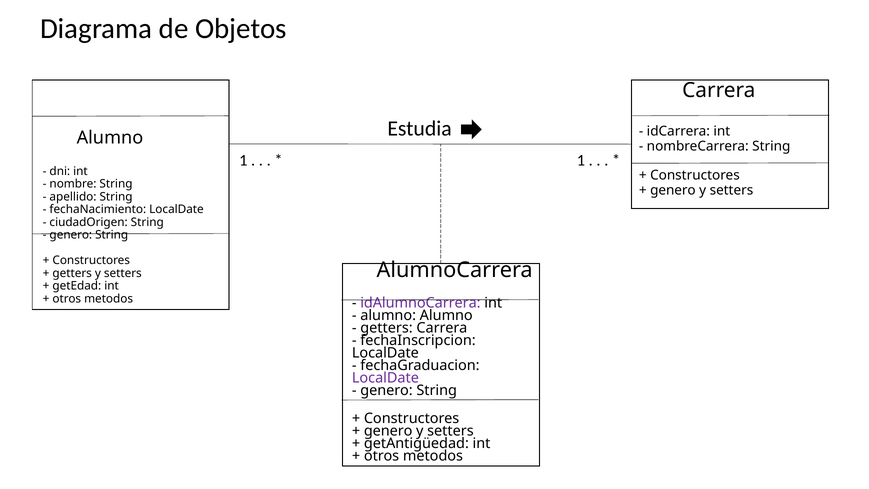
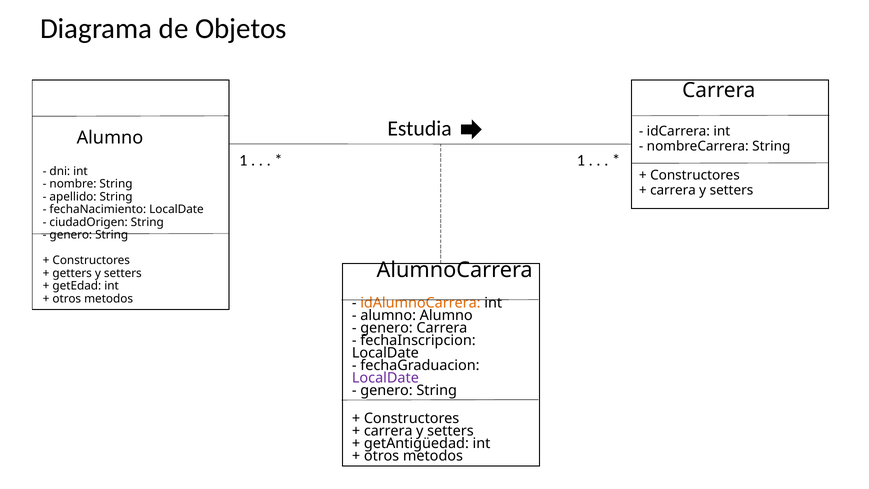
genero: genero -> carrera (673, 190)
idAlumnoCarrera colour: purple -> orange (420, 303)
getters: getters -> genero (387, 328)
genero: genero -> carrera (388, 431)
